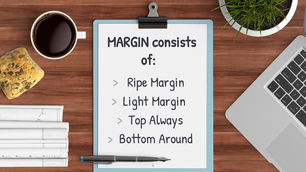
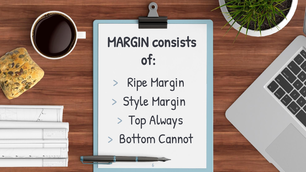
Light: Light -> Style (136, 101)
Around: Around -> Cannot (176, 139)
